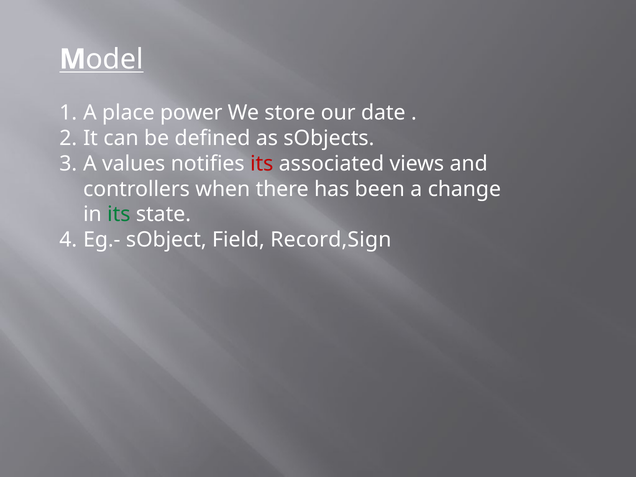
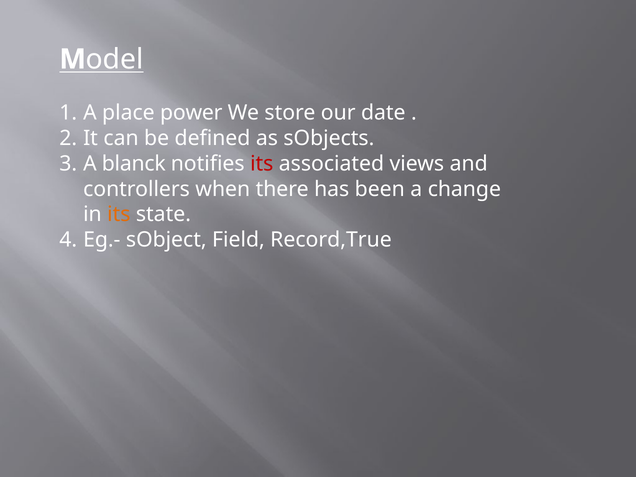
values: values -> blanck (134, 164)
its colour: green -> orange (119, 214)
Record,Sign: Record,Sign -> Record,True (331, 240)
